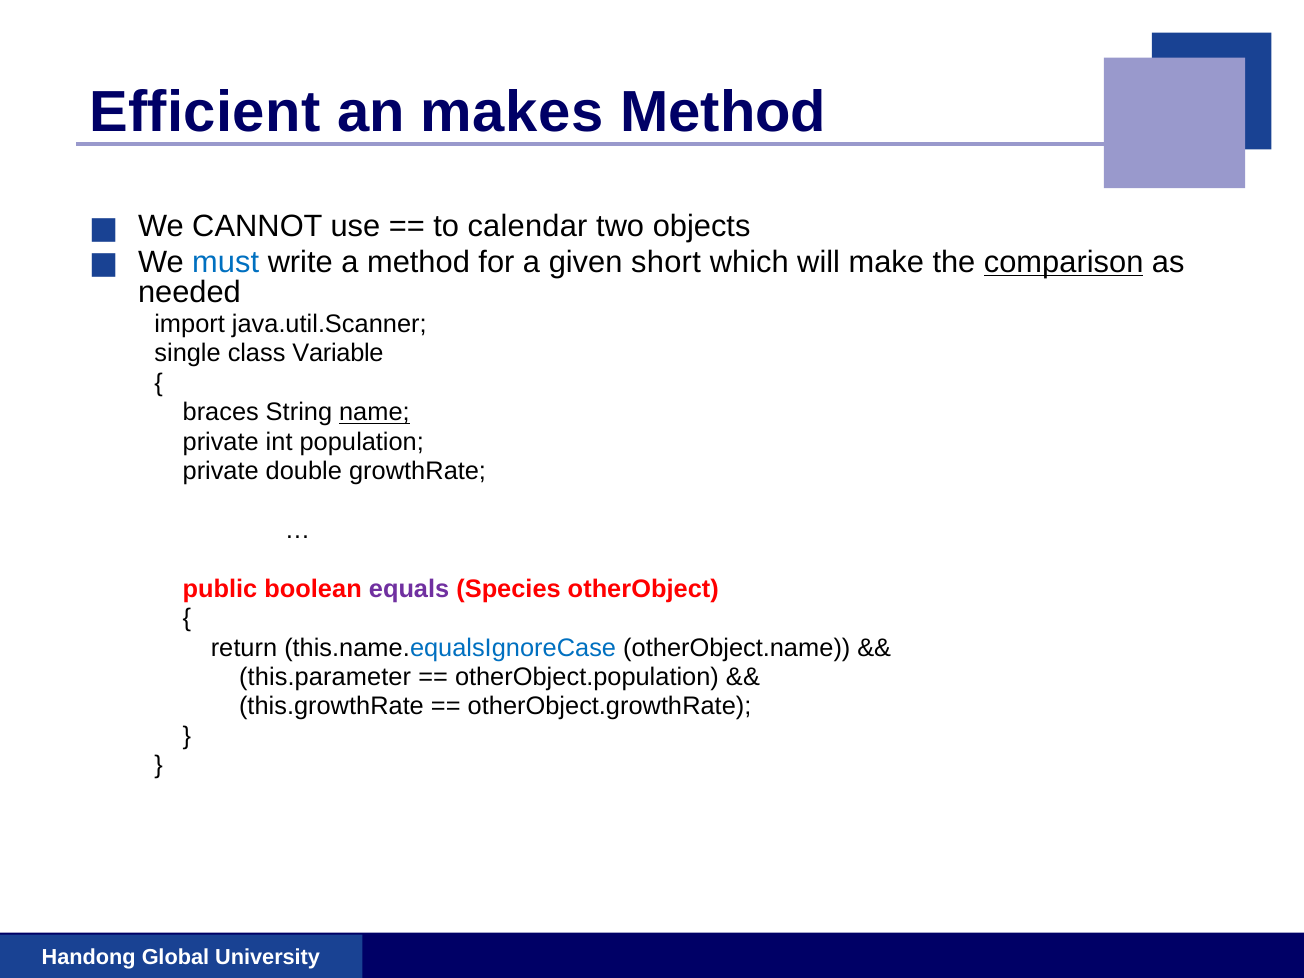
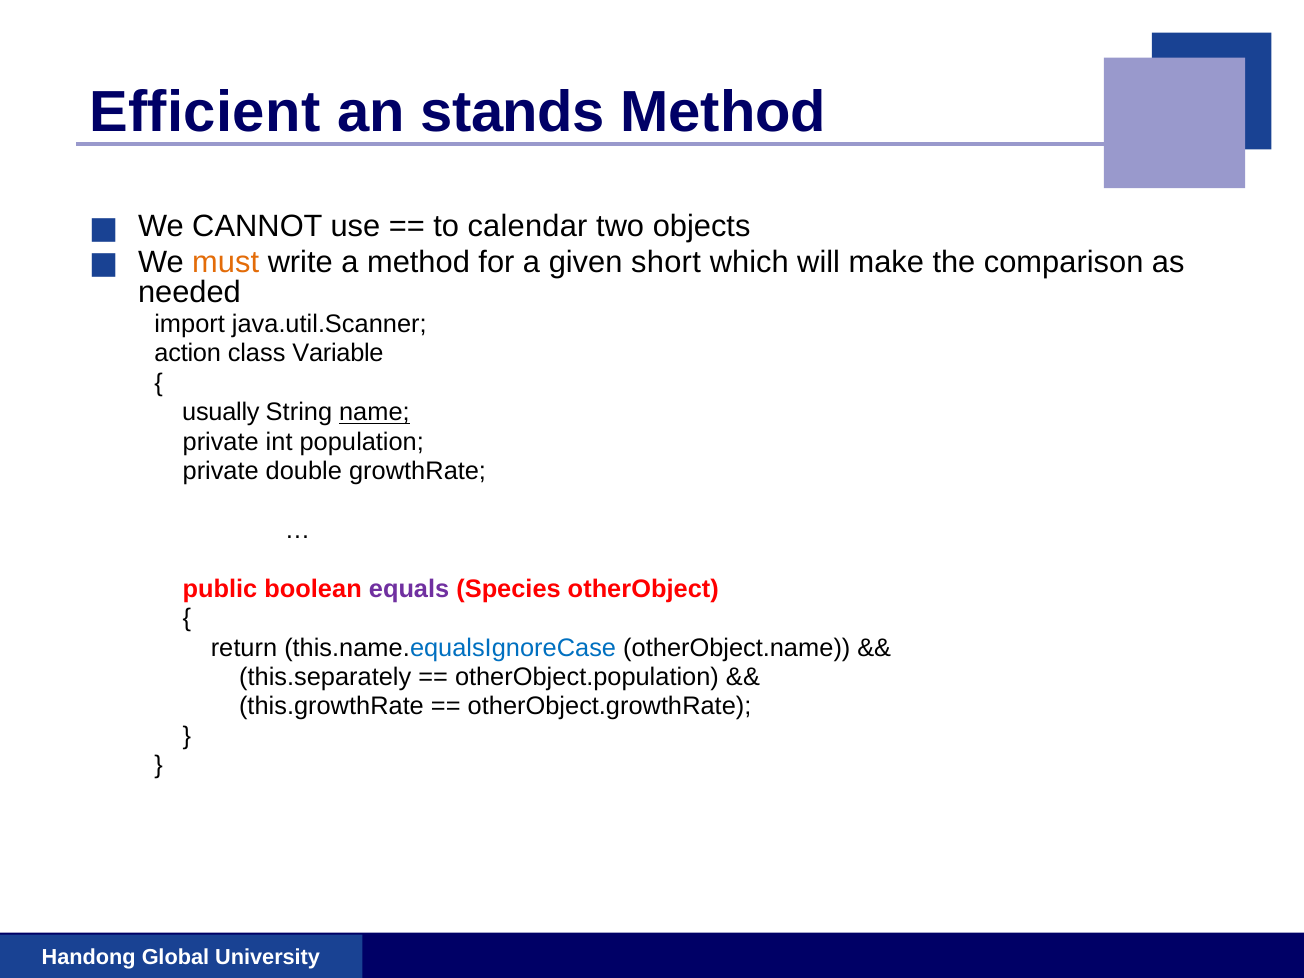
makes: makes -> stands (513, 112)
must colour: blue -> orange (226, 262)
comparison underline: present -> none (1064, 262)
single: single -> action (188, 354)
braces: braces -> usually (221, 412)
this.parameter: this.parameter -> this.separately (325, 677)
